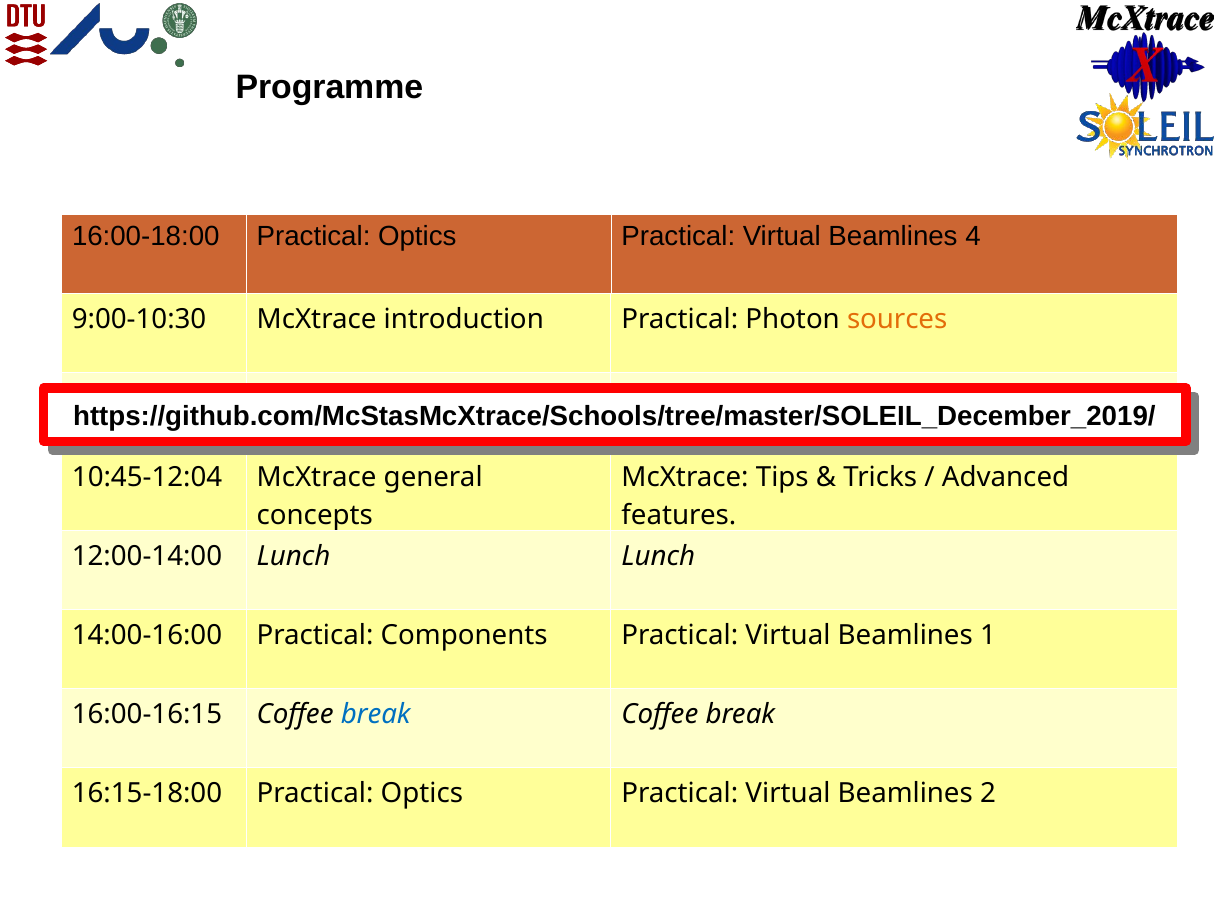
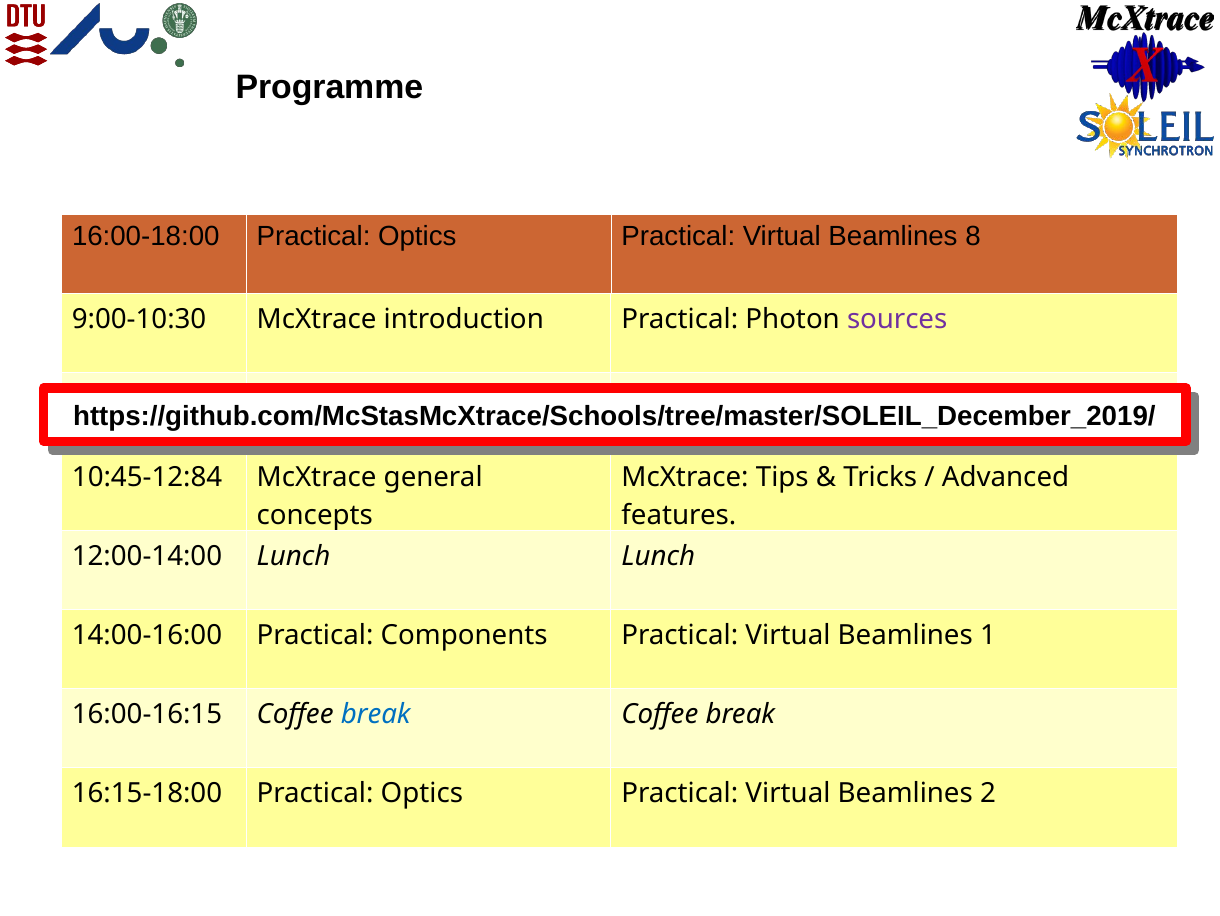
4: 4 -> 8 (973, 236)
sources colour: orange -> purple (897, 319)
10:45-12:04: 10:45-12:04 -> 10:45-12:84 (147, 477)
